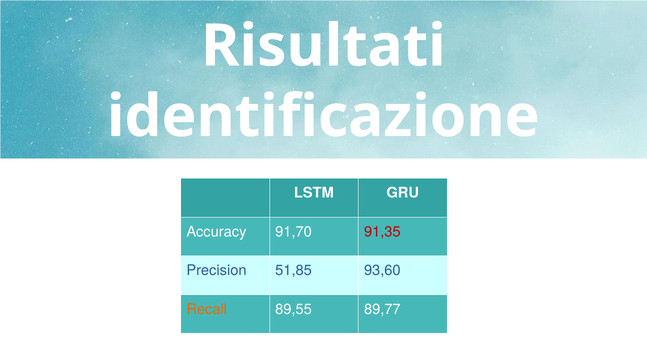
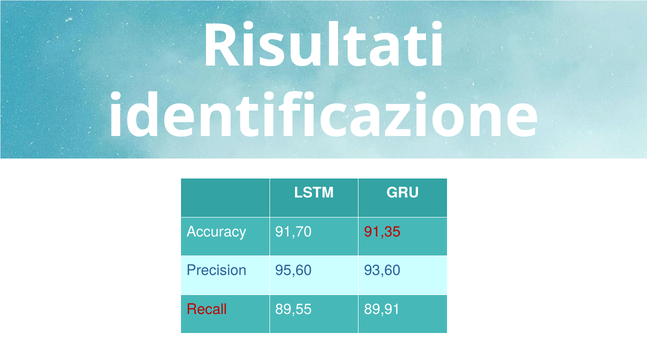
51,85: 51,85 -> 95,60 (294, 271)
Recall colour: orange -> red (207, 309)
89,77: 89,77 -> 89,91 (382, 309)
